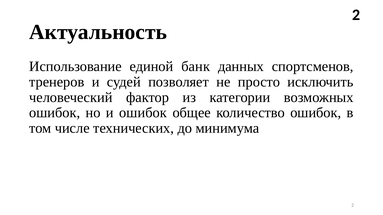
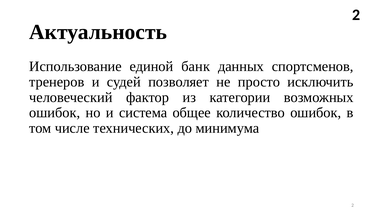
и ошибок: ошибок -> система (143, 113)
